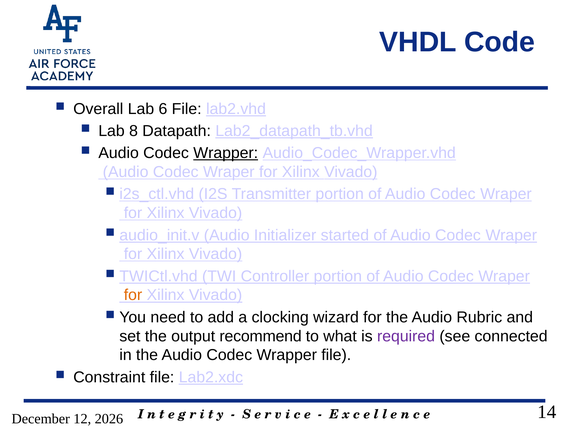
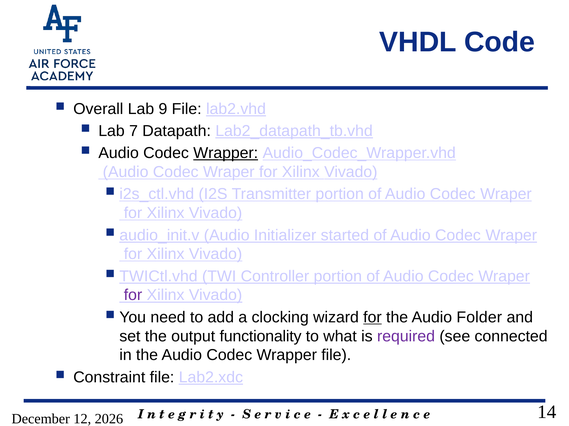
6: 6 -> 9 (163, 109)
8: 8 -> 7 (134, 131)
for colour: orange -> purple (133, 296)
for underline: none -> present (372, 318)
Rubric: Rubric -> Folder (479, 318)
recommend: recommend -> functionality (261, 337)
